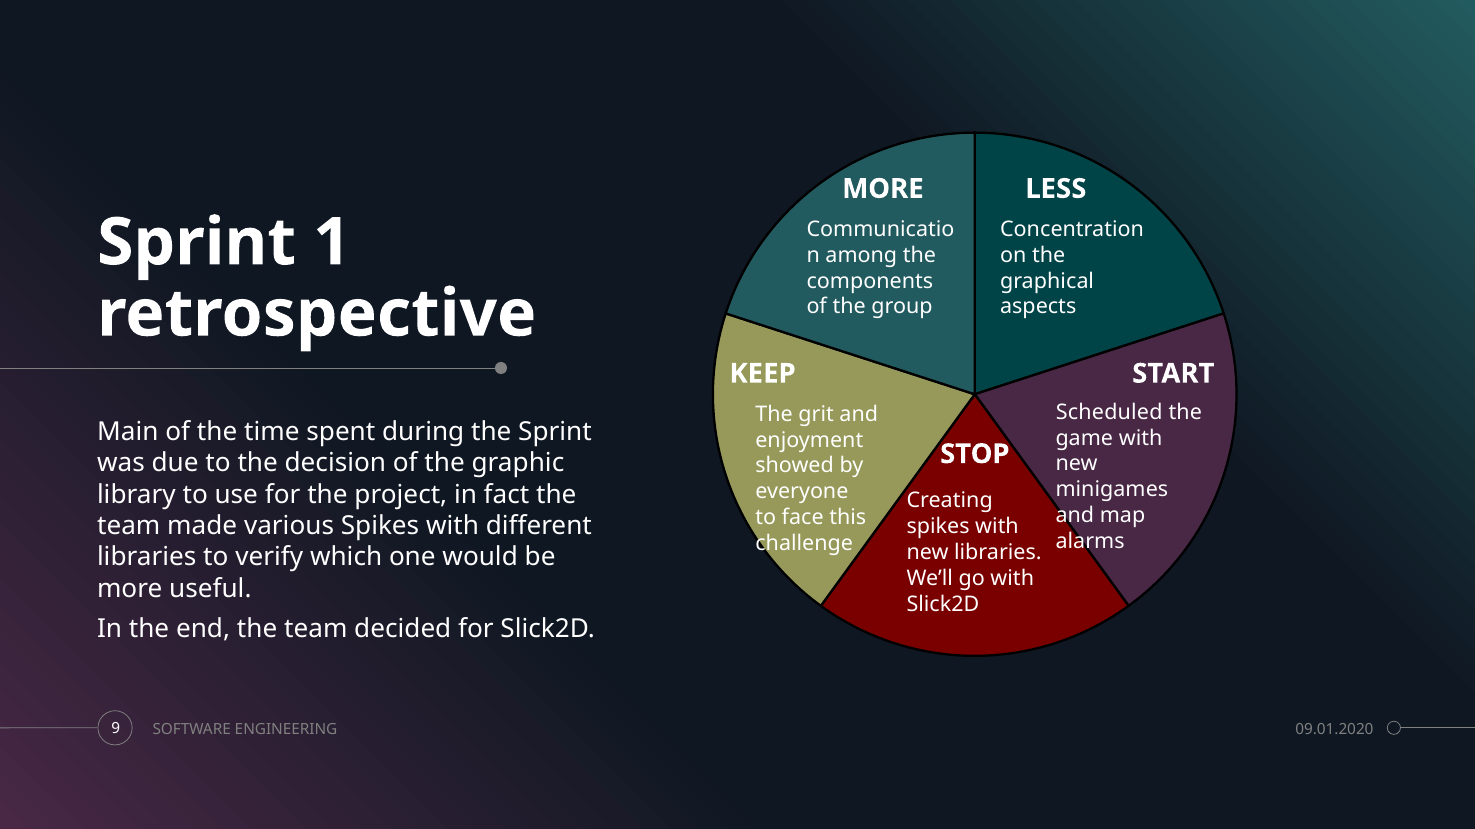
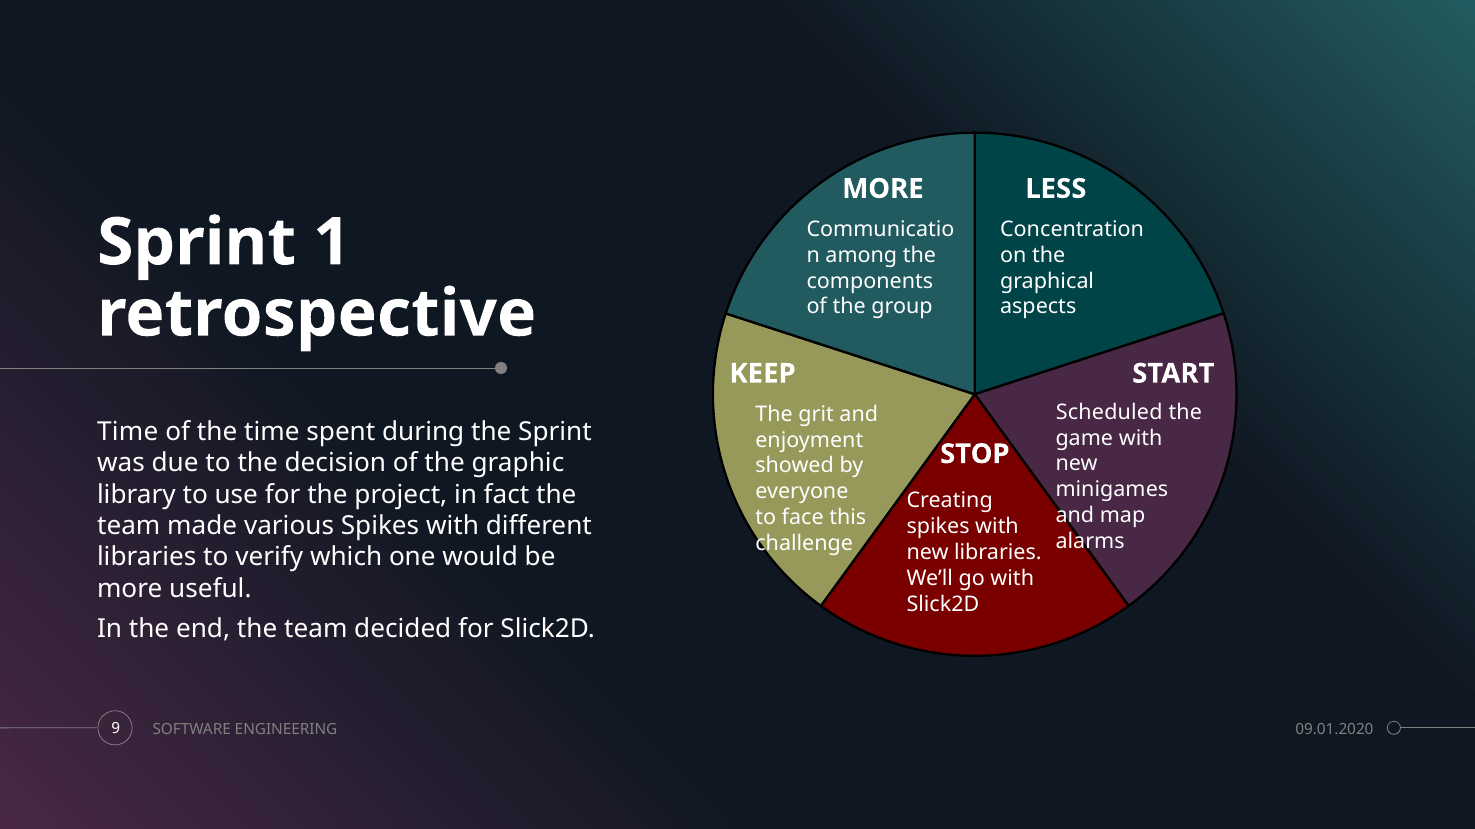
Main: Main -> Time (128, 432)
